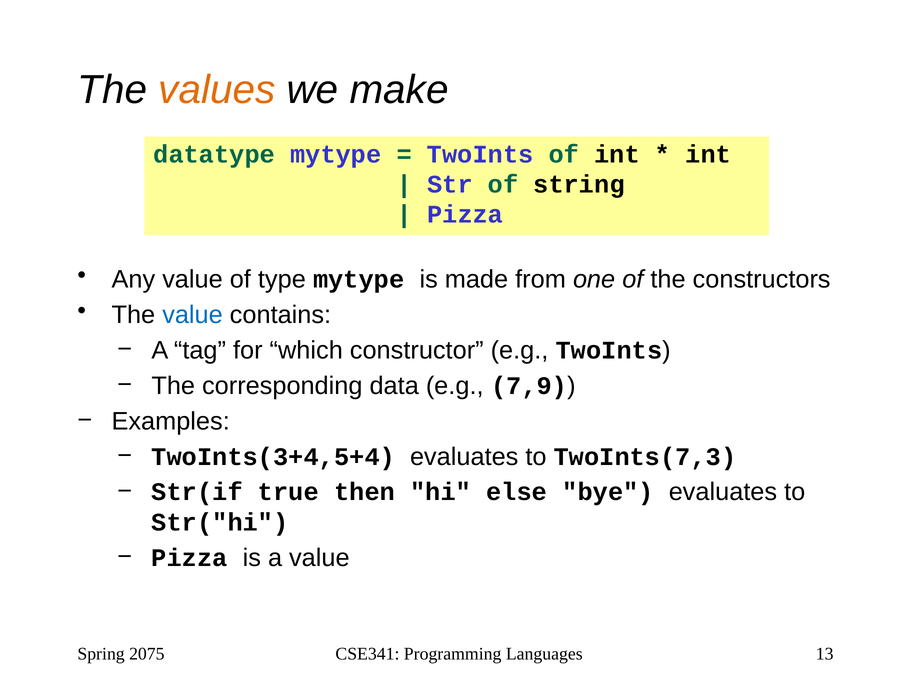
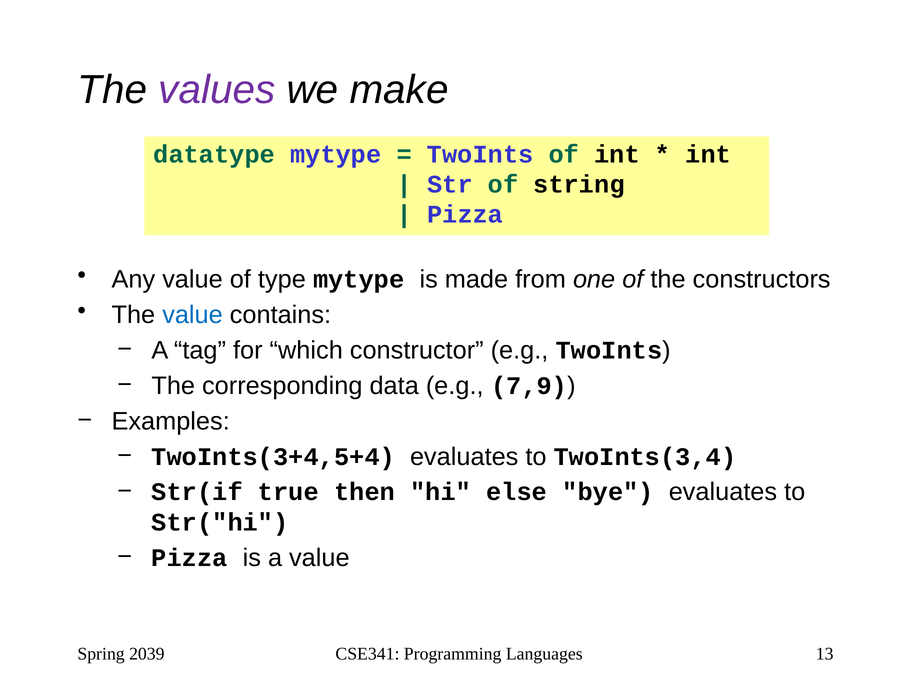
values colour: orange -> purple (217, 90)
TwoInts(7,3: TwoInts(7,3 -> TwoInts(3,4 (645, 457)
2075: 2075 -> 2039 (147, 654)
